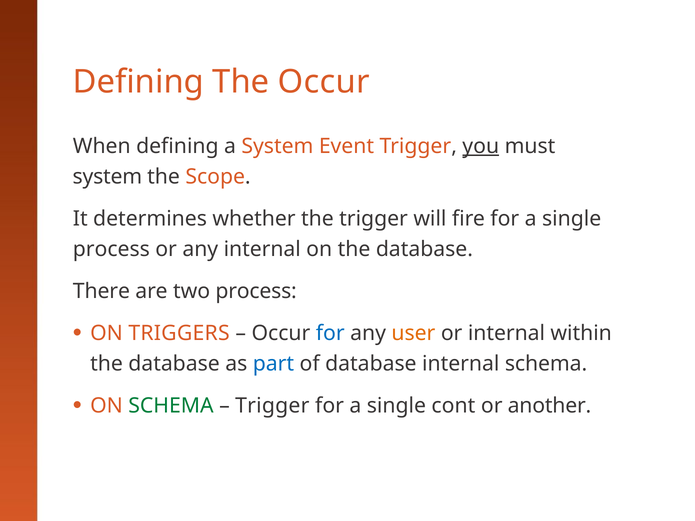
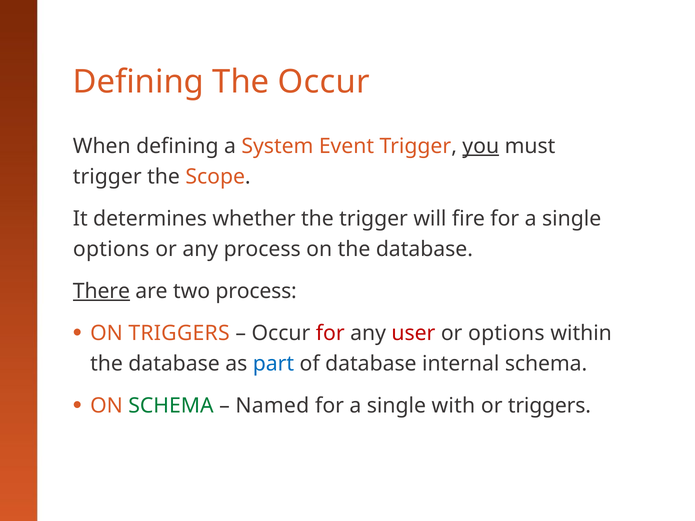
system: system -> trigger (107, 177)
process: process -> options (111, 249)
any internal: internal -> process (262, 249)
There underline: none -> present (101, 291)
for colour: blue -> red (330, 333)
user colour: orange -> red (413, 333)
or internal: internal -> options (506, 333)
Trigger: Trigger -> Named (272, 406)
cont: cont -> with (453, 406)
or another: another -> triggers (549, 406)
